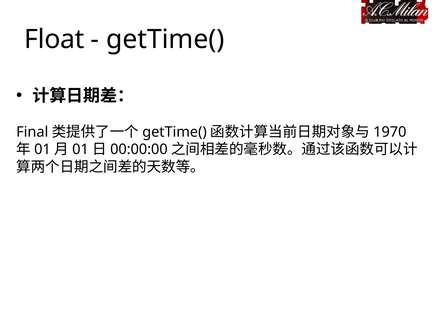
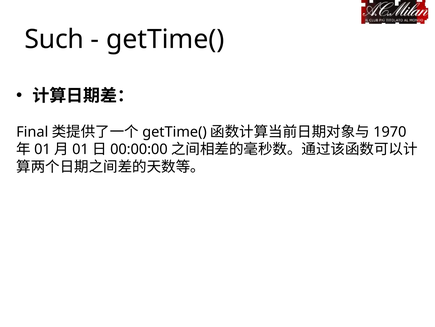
Float: Float -> Such (54, 39)
